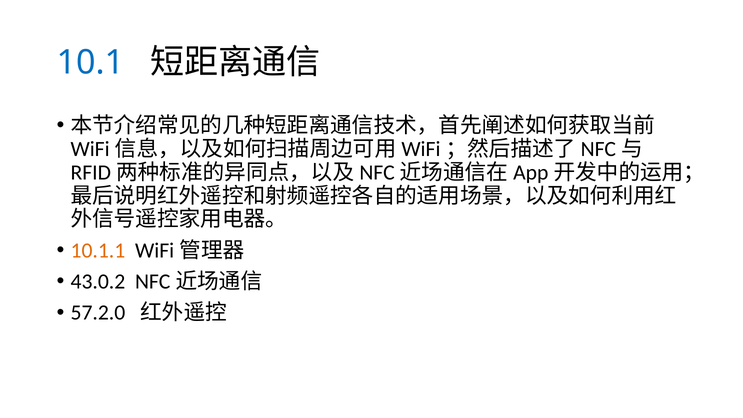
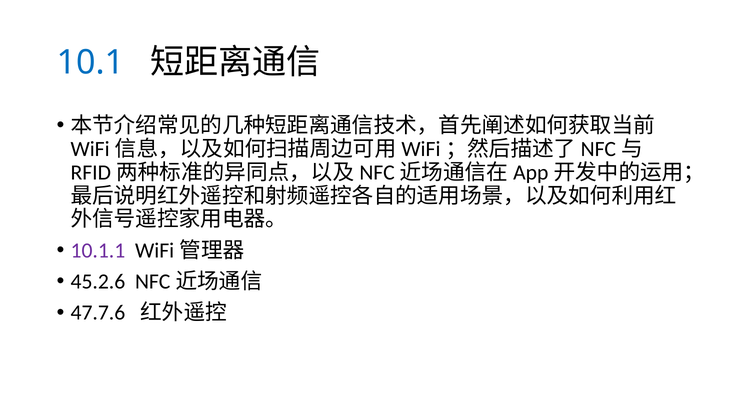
10.1.1 colour: orange -> purple (98, 250)
43.0.2: 43.0.2 -> 45.2.6 (98, 282)
57.2.0: 57.2.0 -> 47.7.6 (98, 313)
